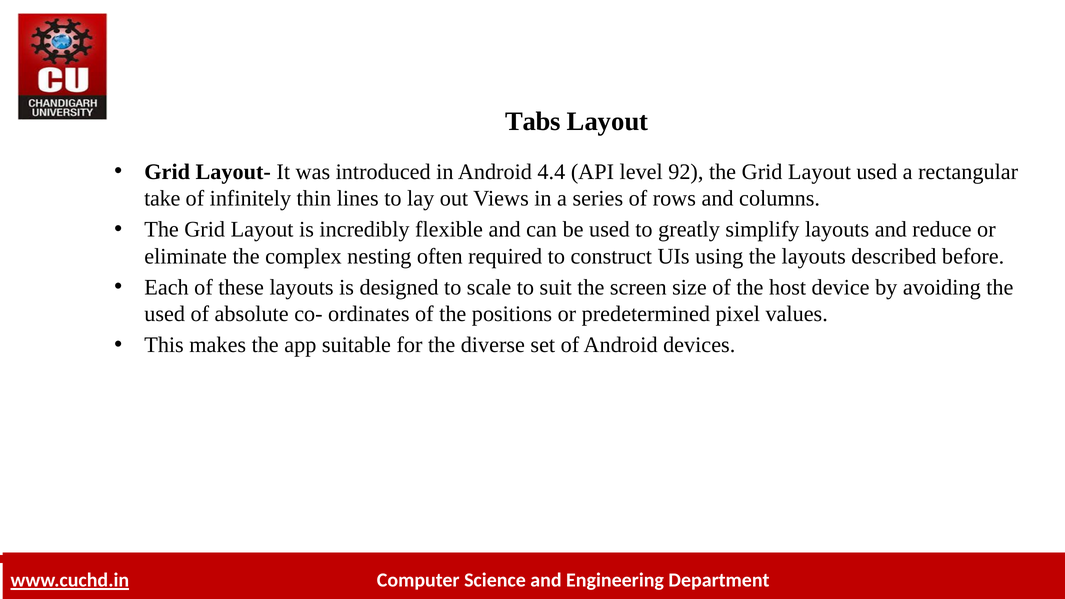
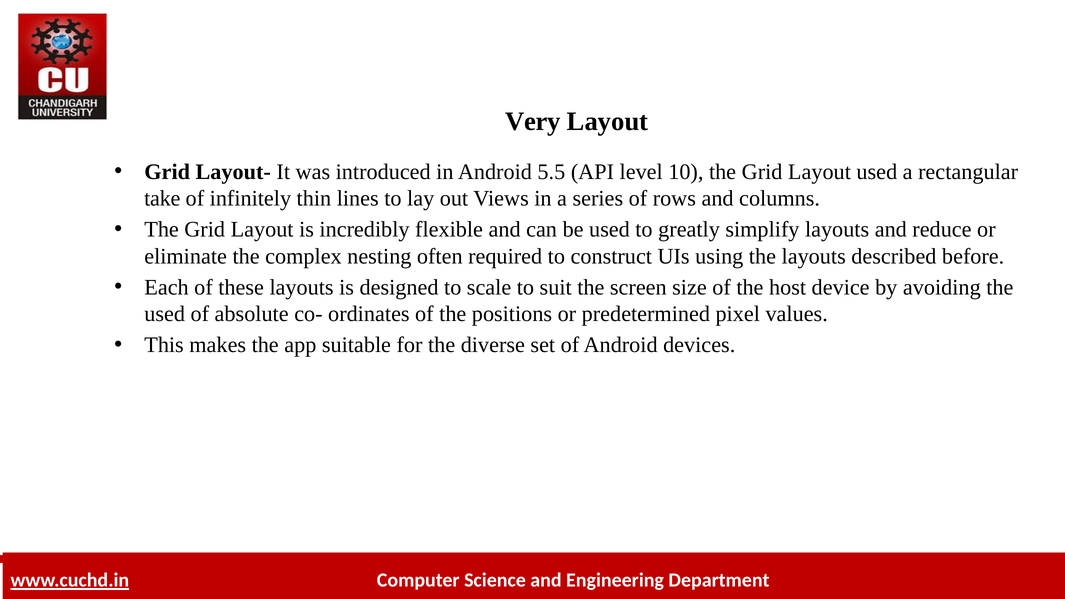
Tabs: Tabs -> Very (533, 122)
4.4: 4.4 -> 5.5 (551, 172)
92: 92 -> 10 (686, 172)
